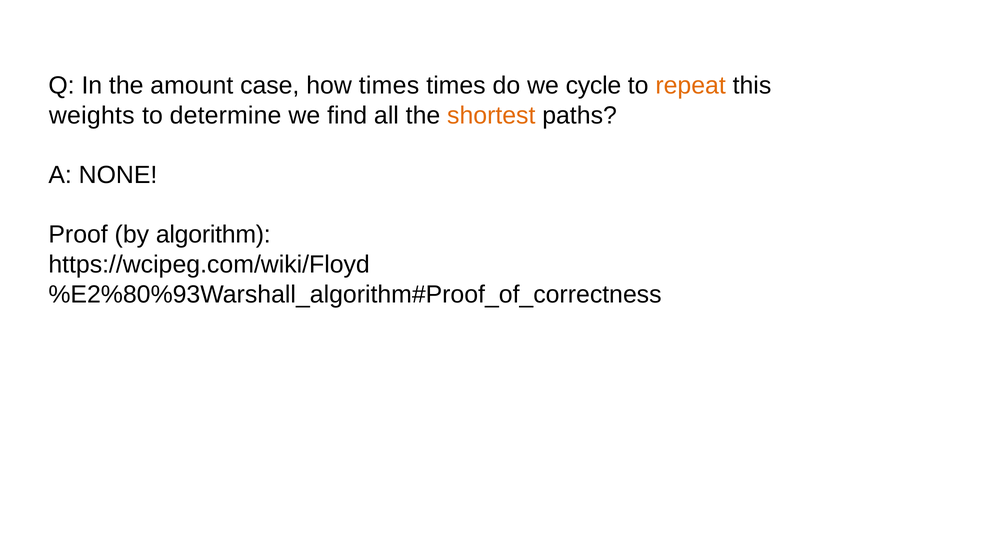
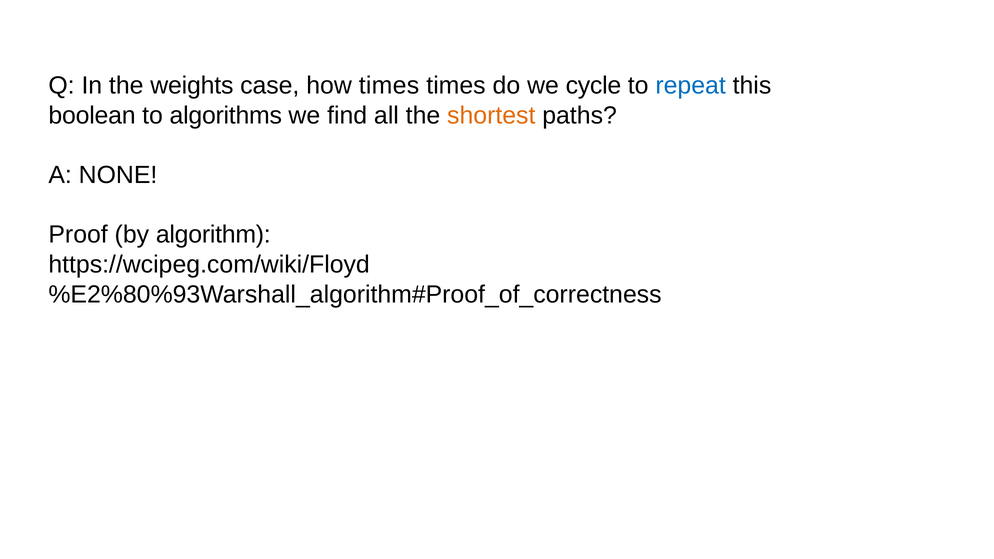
amount: amount -> weights (192, 86)
repeat colour: orange -> blue (691, 86)
weights: weights -> boolean (92, 116)
determine: determine -> algorithms (226, 116)
